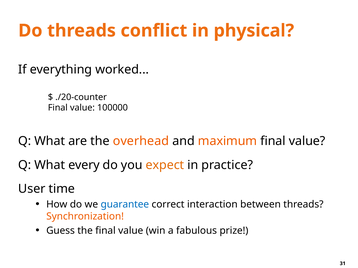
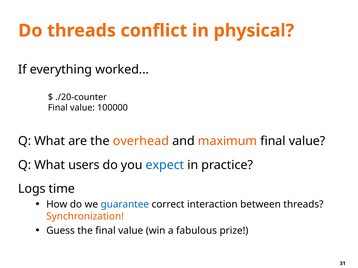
every: every -> users (84, 165)
expect colour: orange -> blue (165, 165)
User: User -> Logs (32, 189)
